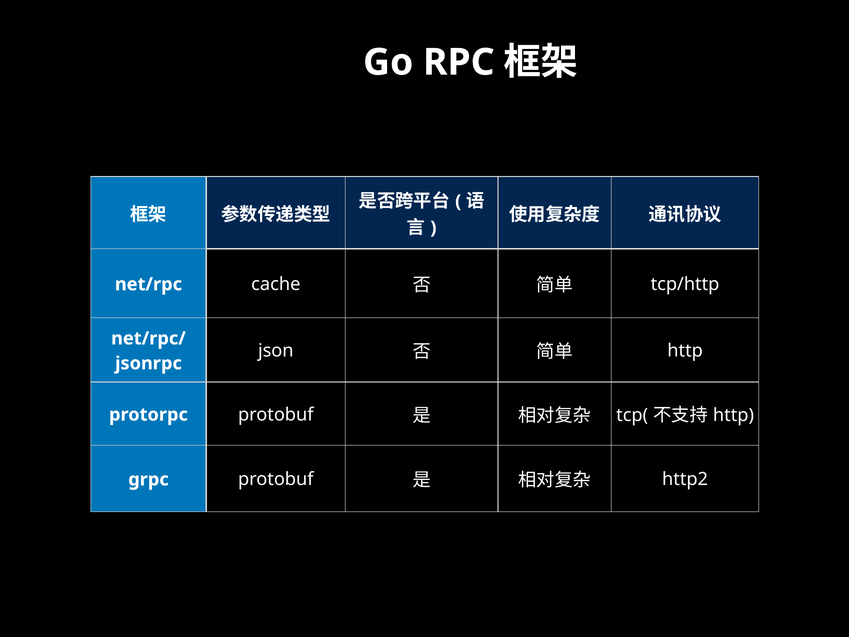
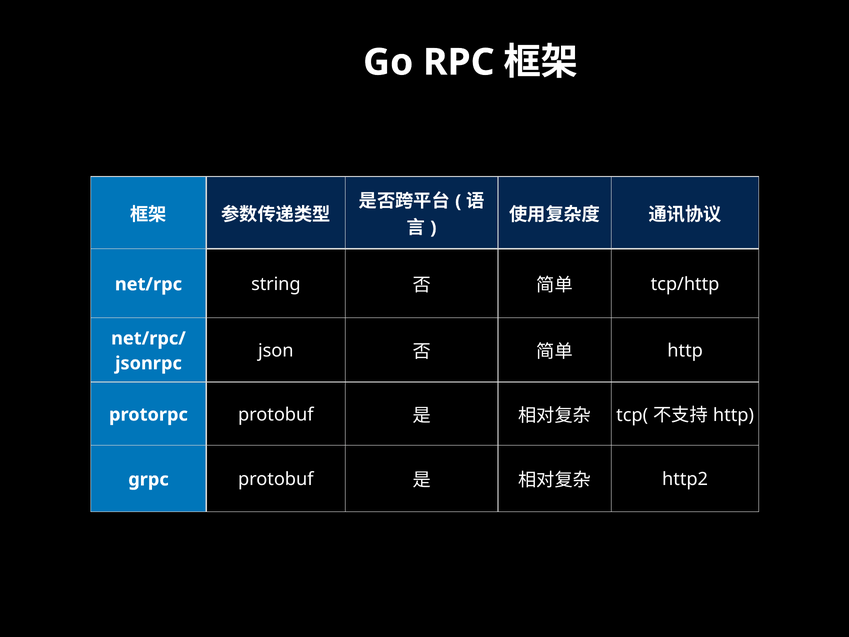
cache: cache -> string (276, 284)
